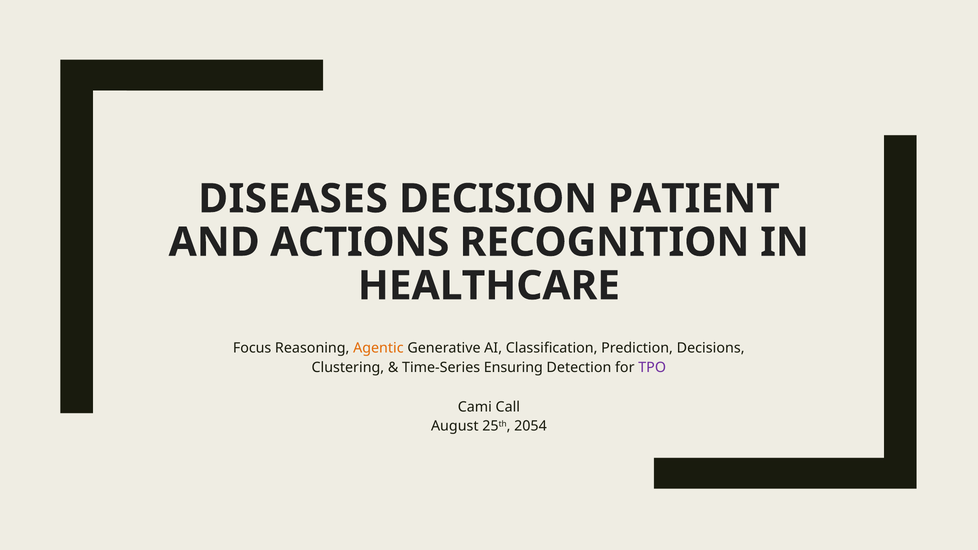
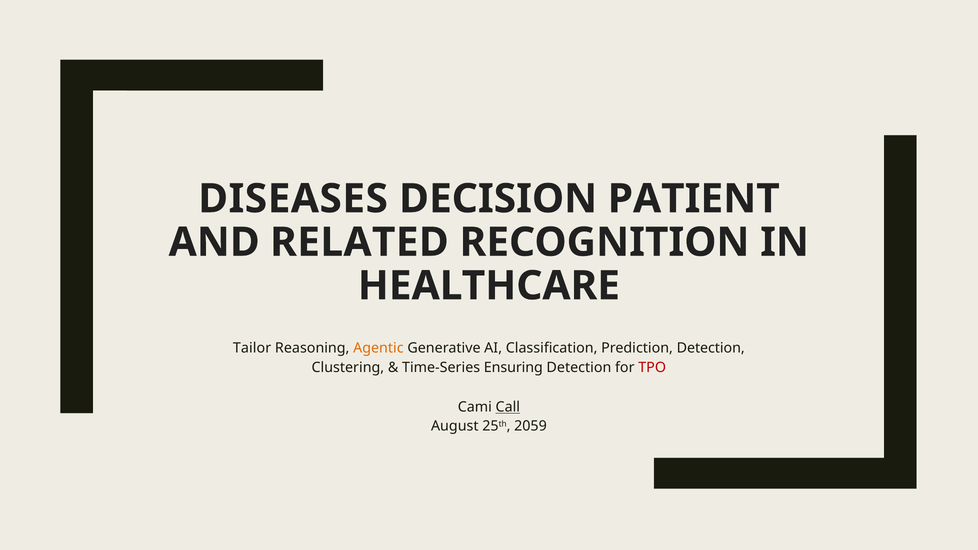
ACTIONS: ACTIONS -> RELATED (359, 242)
Focus: Focus -> Tailor (252, 348)
Prediction Decisions: Decisions -> Detection (711, 348)
TPO colour: purple -> red (652, 367)
Call underline: none -> present (508, 407)
2054: 2054 -> 2059 (530, 426)
